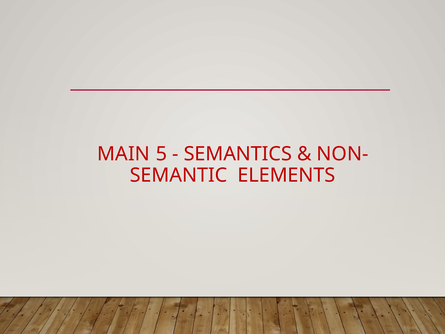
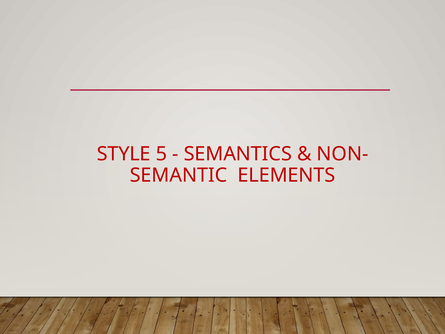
MAIN: MAIN -> STYLE (124, 154)
